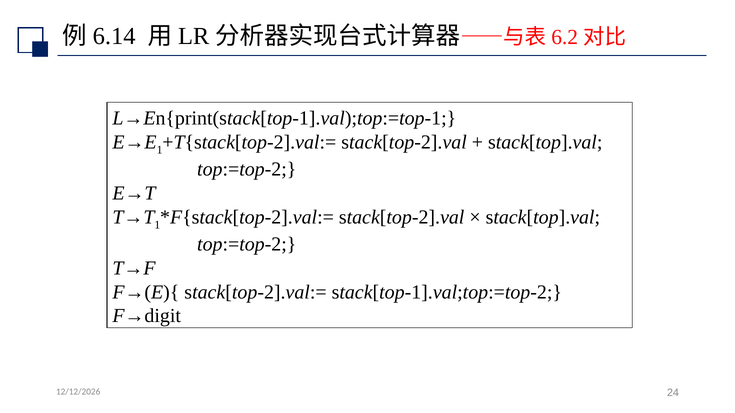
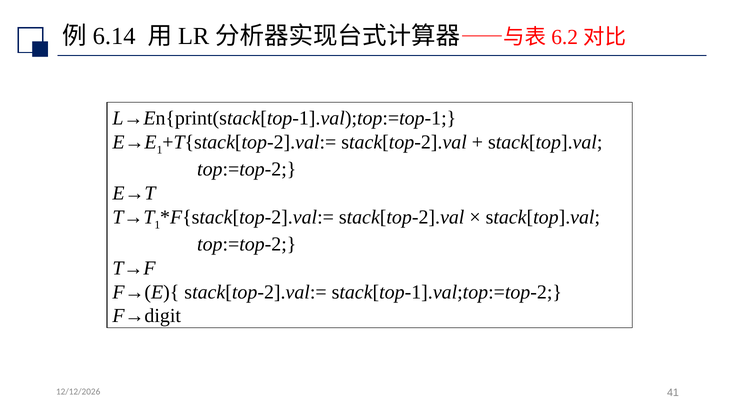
24: 24 -> 41 (673, 393)
